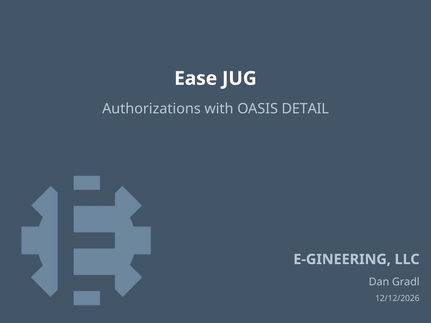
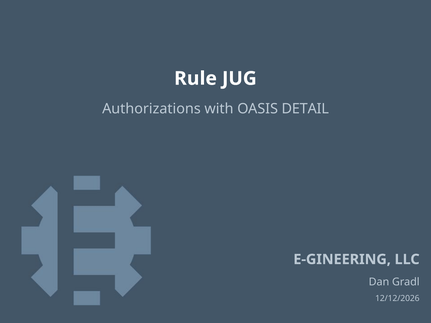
Ease: Ease -> Rule (196, 79)
